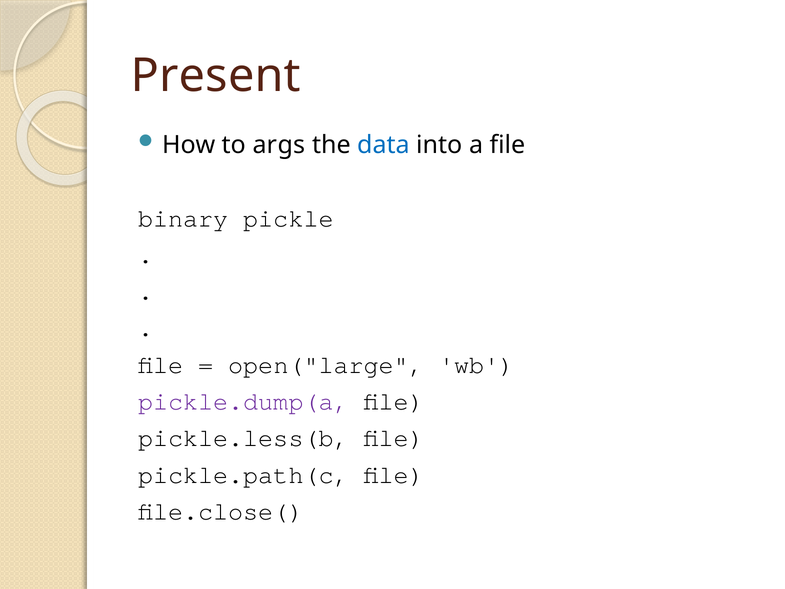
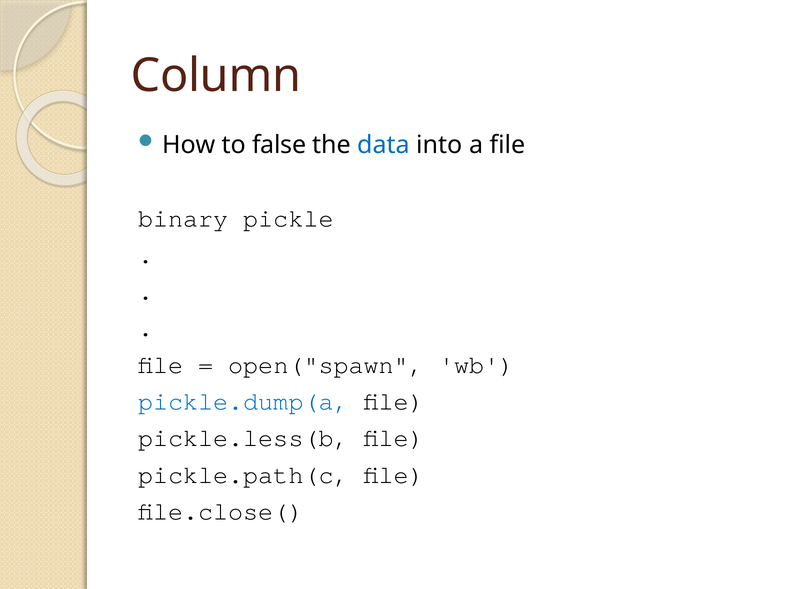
Present: Present -> Column (216, 76)
args: args -> false (279, 145)
open("large: open("large -> open("spawn (326, 365)
pickle.dump(a colour: purple -> blue (243, 401)
